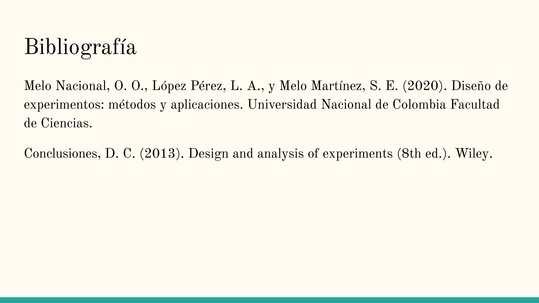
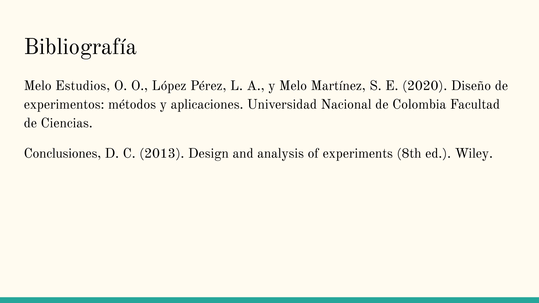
Melo Nacional: Nacional -> Estudios (83, 86)
